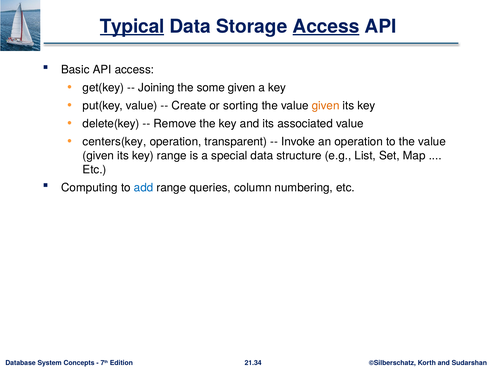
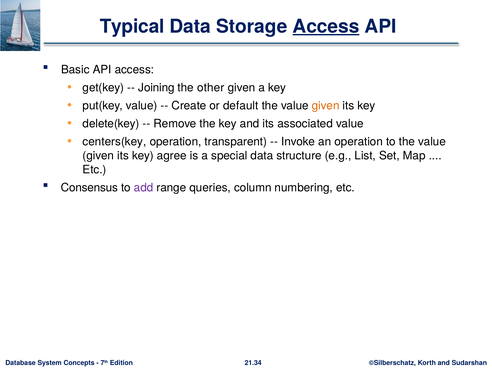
Typical underline: present -> none (132, 26)
some: some -> other (211, 88)
sorting: sorting -> default (241, 106)
key range: range -> agree (172, 156)
Computing: Computing -> Consensus (90, 188)
add colour: blue -> purple (144, 188)
